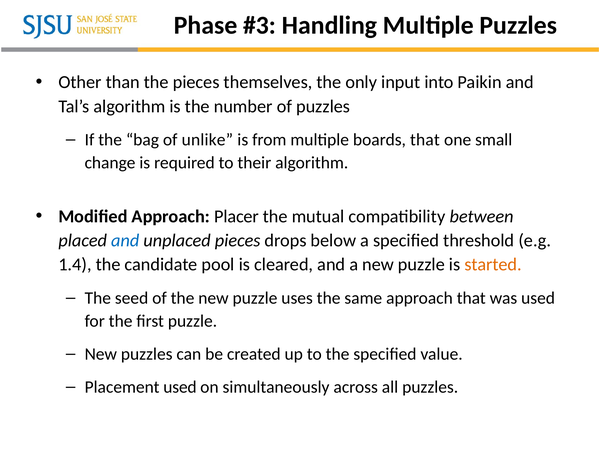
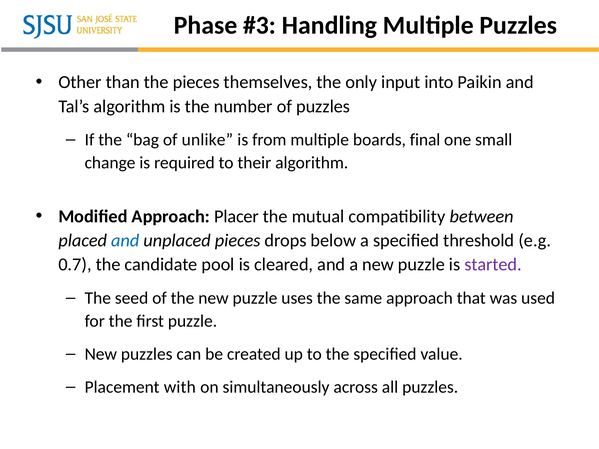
boards that: that -> final (425, 140)
1.4: 1.4 -> 0.7 (75, 265)
started colour: orange -> purple (493, 265)
Placement used: used -> with (180, 387)
